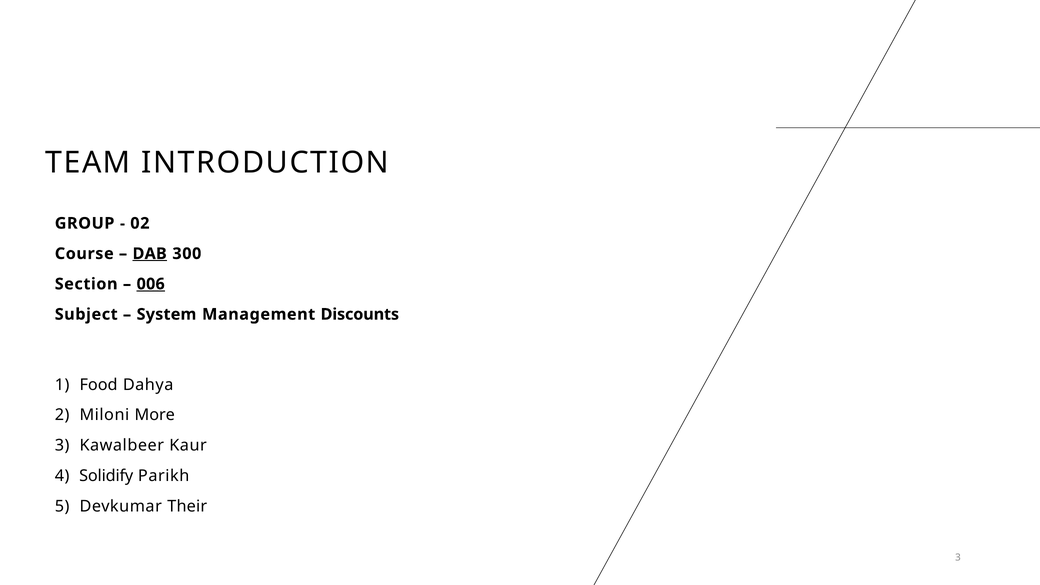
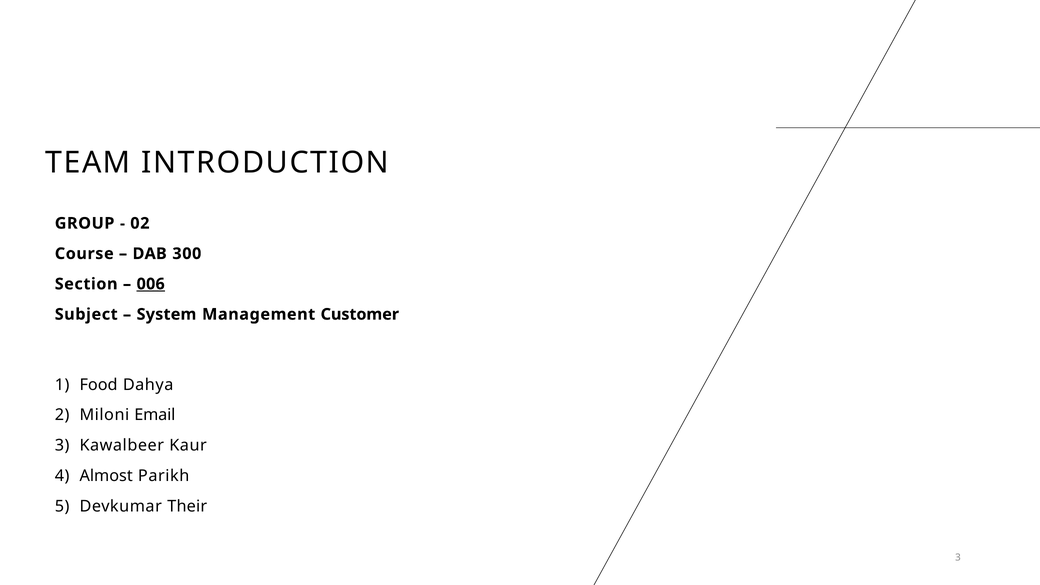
DAB underline: present -> none (150, 254)
Discounts: Discounts -> Customer (360, 314)
More: More -> Email (155, 415)
Solidify: Solidify -> Almost (106, 476)
